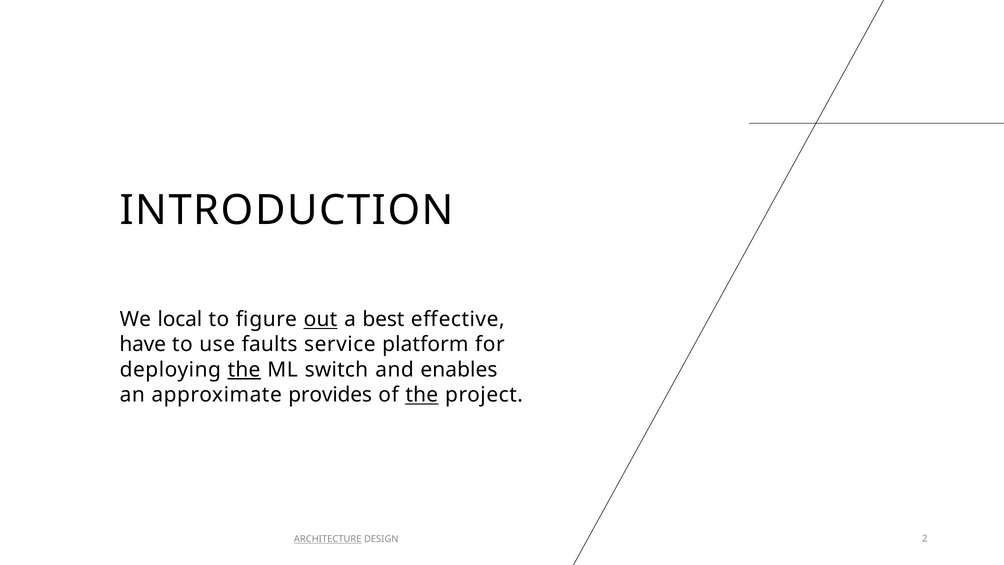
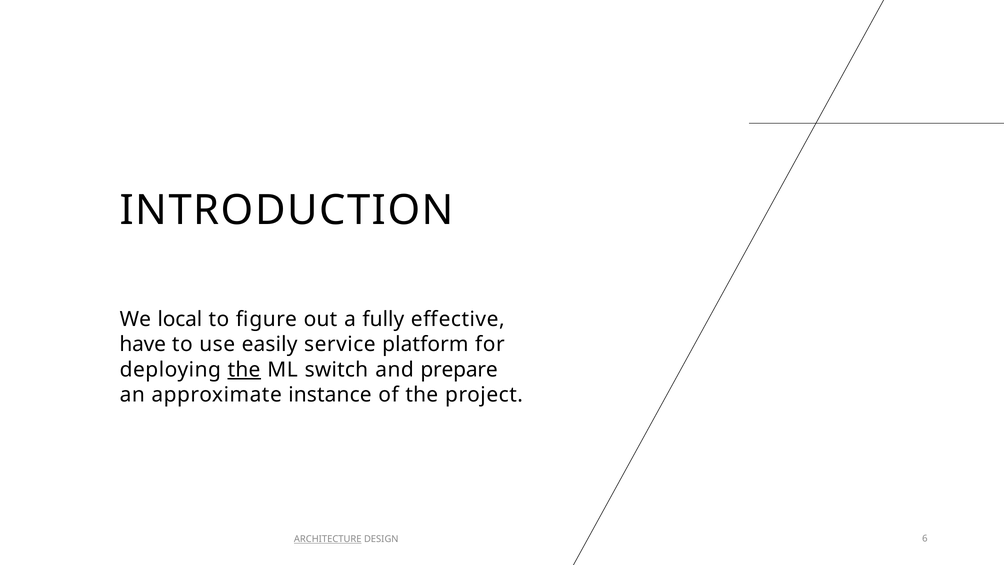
out underline: present -> none (320, 319)
best: best -> fully (383, 319)
faults: faults -> easily (270, 344)
enables: enables -> prepare (459, 370)
provides: provides -> instance (330, 395)
the underline: present -> none (422, 395)
2: 2 -> 6 (925, 538)
